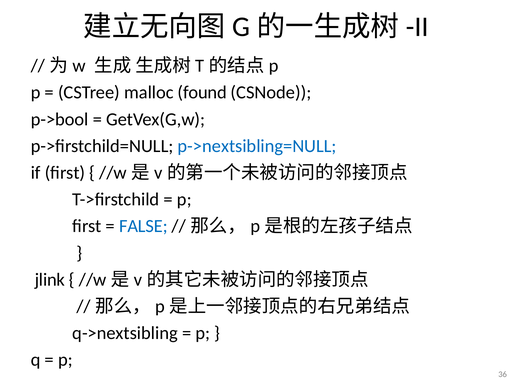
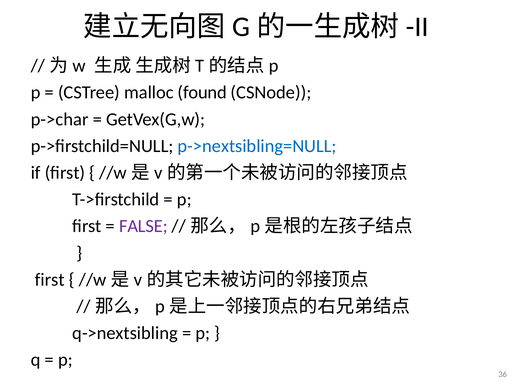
p->bool: p->bool -> p->char (60, 119)
FALSE colour: blue -> purple (143, 226)
jlink: jlink -> first (50, 280)
